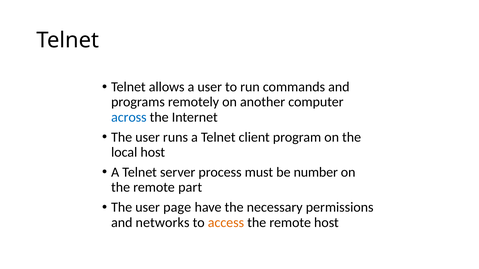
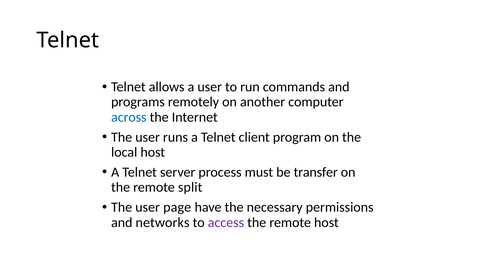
number: number -> transfer (316, 173)
part: part -> split (190, 188)
access colour: orange -> purple (226, 223)
